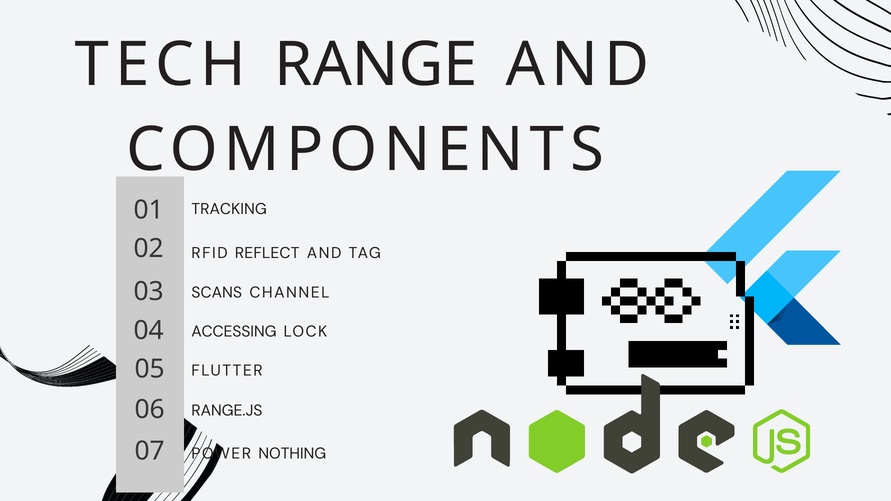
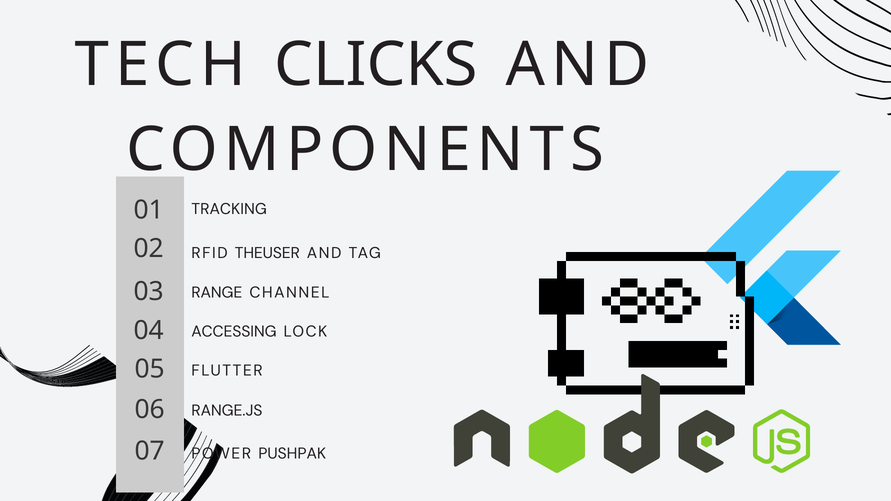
RANGE: RANGE -> CLICKS (376, 65)
REFLECT: REFLECT -> THEUSER (267, 253)
SCANS: SCANS -> RANGE (217, 293)
NOTHING: NOTHING -> PUSHPAK (292, 454)
